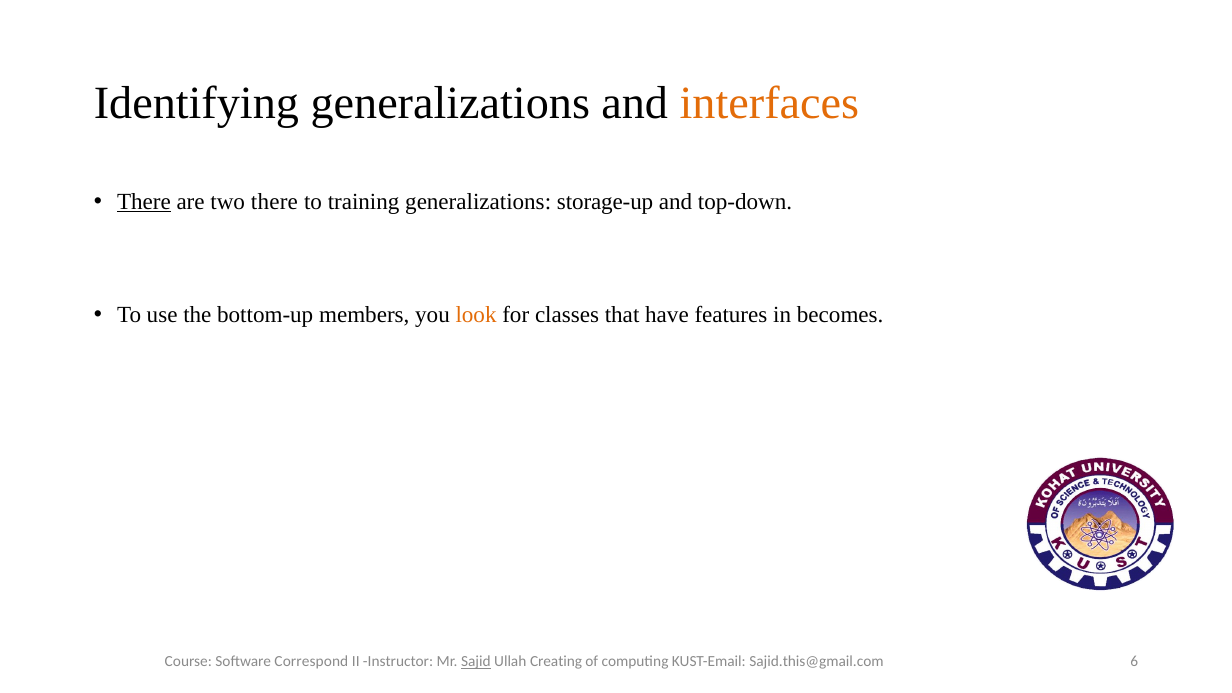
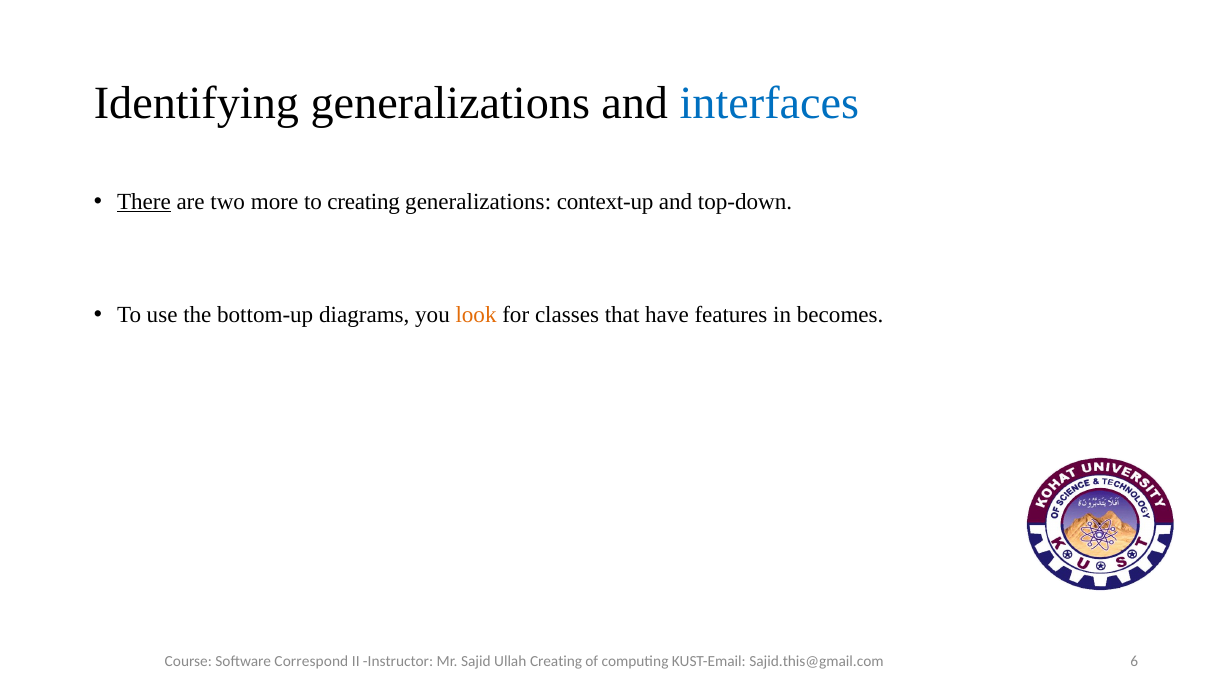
interfaces colour: orange -> blue (769, 104)
two there: there -> more (275, 201)
to training: training -> creating (364, 201)
storage-up: storage-up -> context-up (605, 201)
members: members -> diagrams (364, 315)
Sajid underline: present -> none (476, 662)
